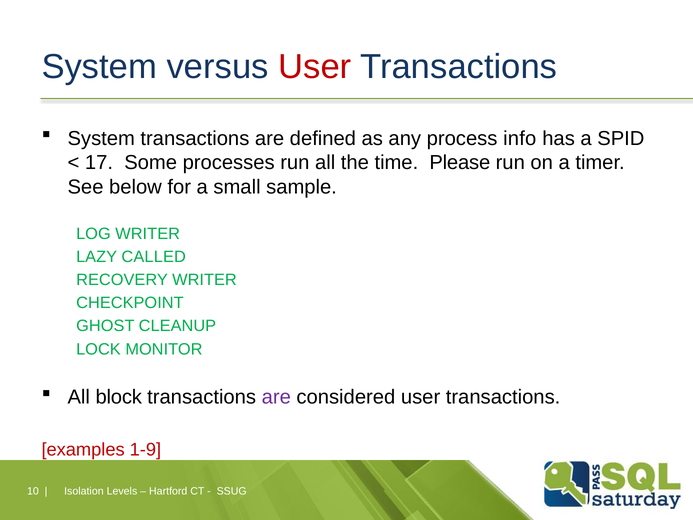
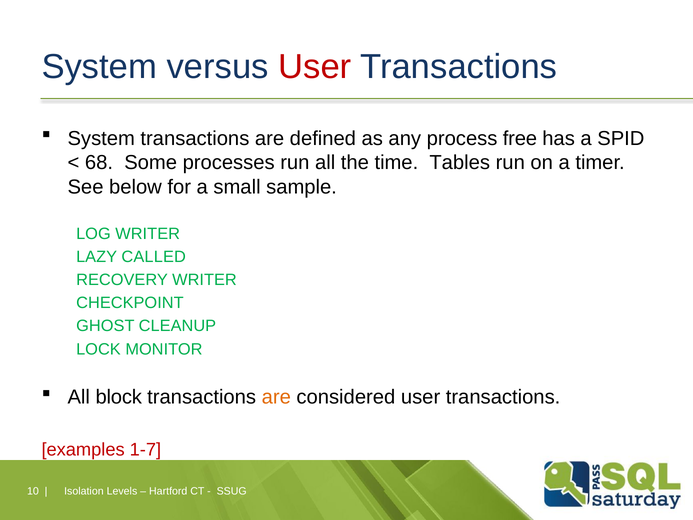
info: info -> free (520, 138)
17: 17 -> 68 (99, 163)
Please: Please -> Tables (460, 163)
are colour: purple -> orange (276, 397)
1-9: 1-9 -> 1-7 (145, 450)
